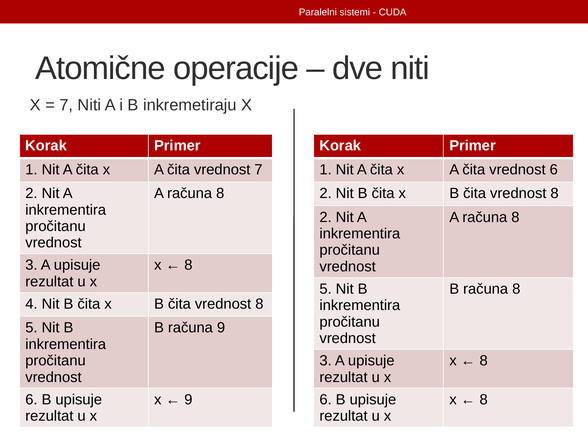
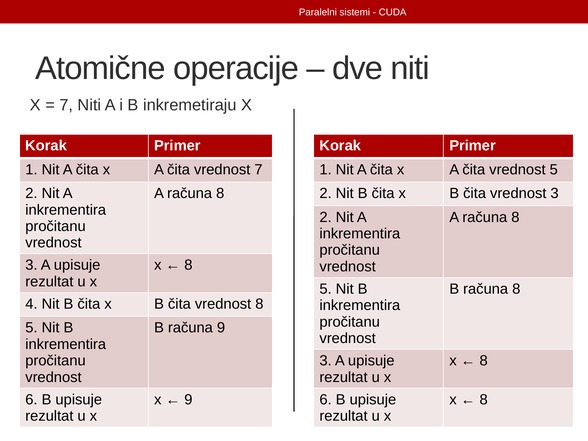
vrednost 6: 6 -> 5 (554, 170)
8: 8 -> 3 (555, 193)
